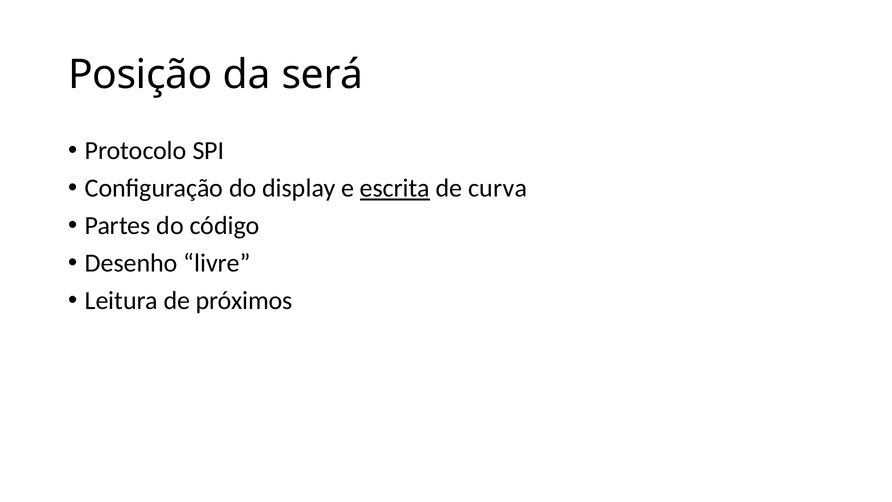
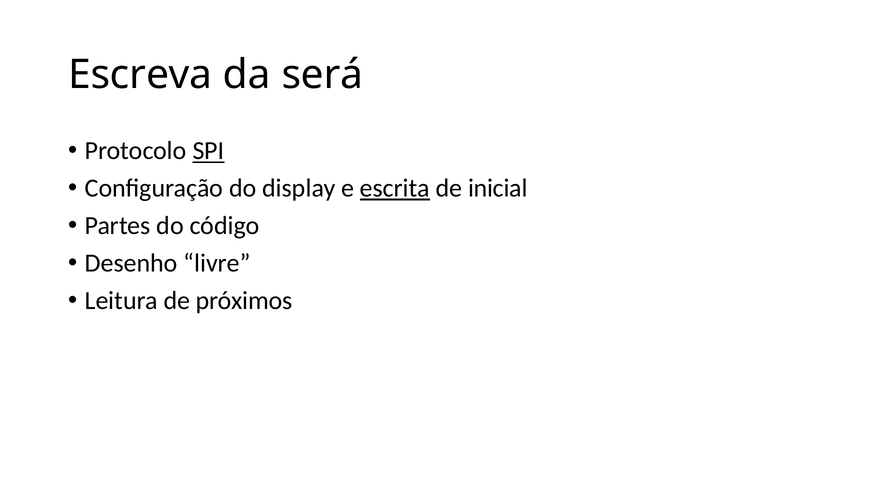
Posição: Posição -> Escreva (140, 75)
SPI underline: none -> present (208, 151)
curva: curva -> inicial (498, 188)
